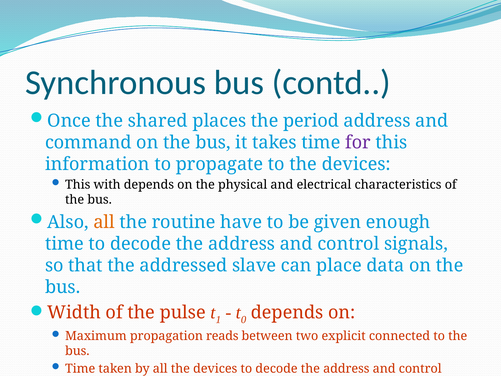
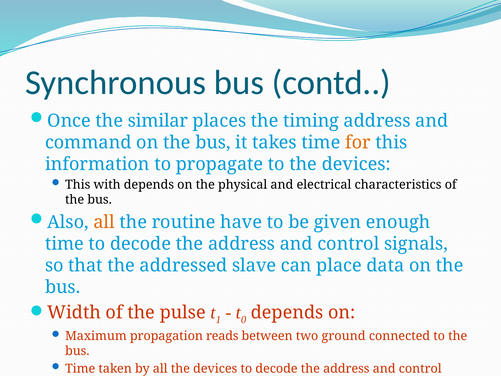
shared: shared -> similar (158, 121)
period: period -> timing (311, 121)
for colour: purple -> orange (358, 142)
explicit: explicit -> ground (344, 336)
